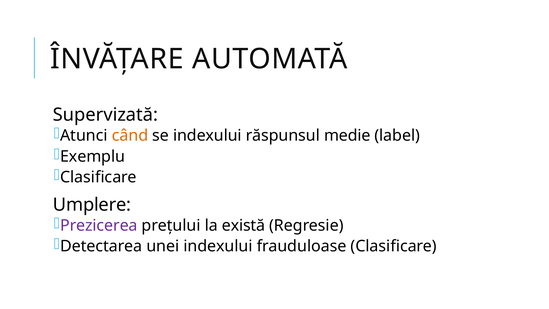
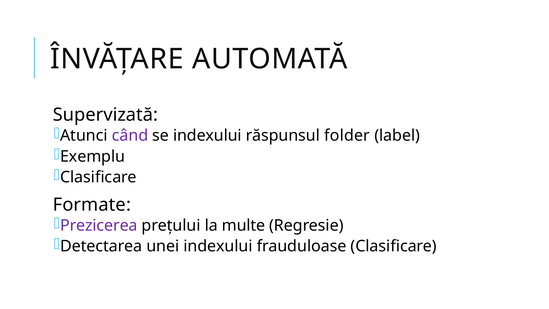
când colour: orange -> purple (130, 136)
medie: medie -> folder (347, 136)
Umplere: Umplere -> Formate (92, 205)
există: există -> multe (244, 225)
